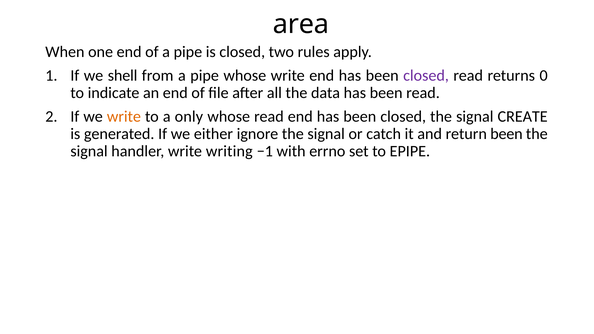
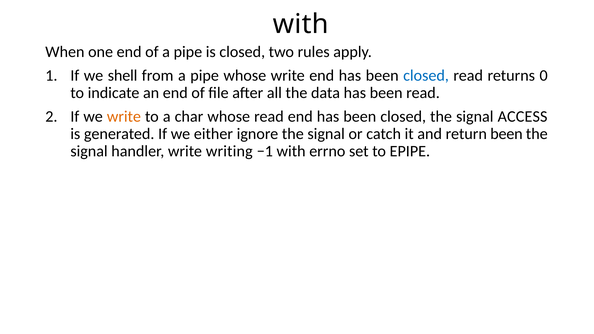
area: area -> with (301, 24)
closed colour: purple -> blue (426, 76)
only: only -> char (189, 117)
CREATE: CREATE -> ACCESS (523, 117)
